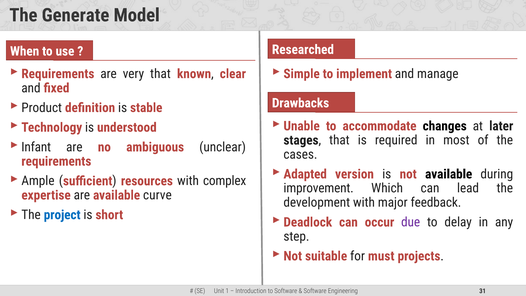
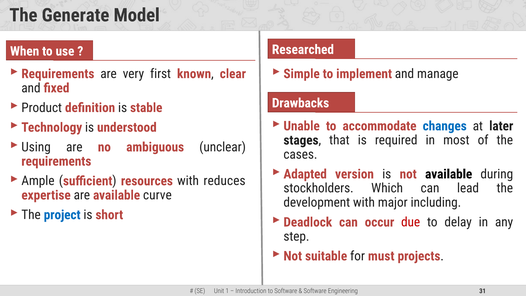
very that: that -> first (161, 74)
changes colour: black -> blue (445, 126)
Infant: Infant -> Using (36, 147)
complex: complex -> reduces (225, 181)
improvement: improvement -> stockholders (319, 188)
feedback: feedback -> including (436, 202)
due colour: purple -> red (411, 222)
